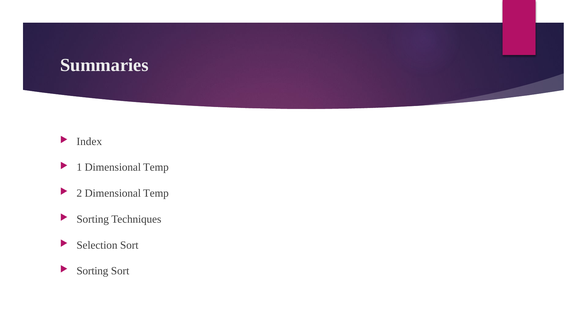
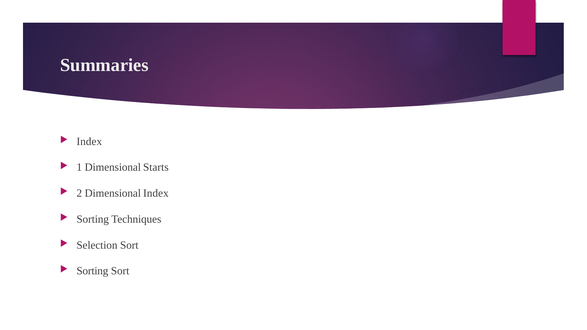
1 Dimensional Temp: Temp -> Starts (156, 167)
2 Dimensional Temp: Temp -> Index (156, 193)
